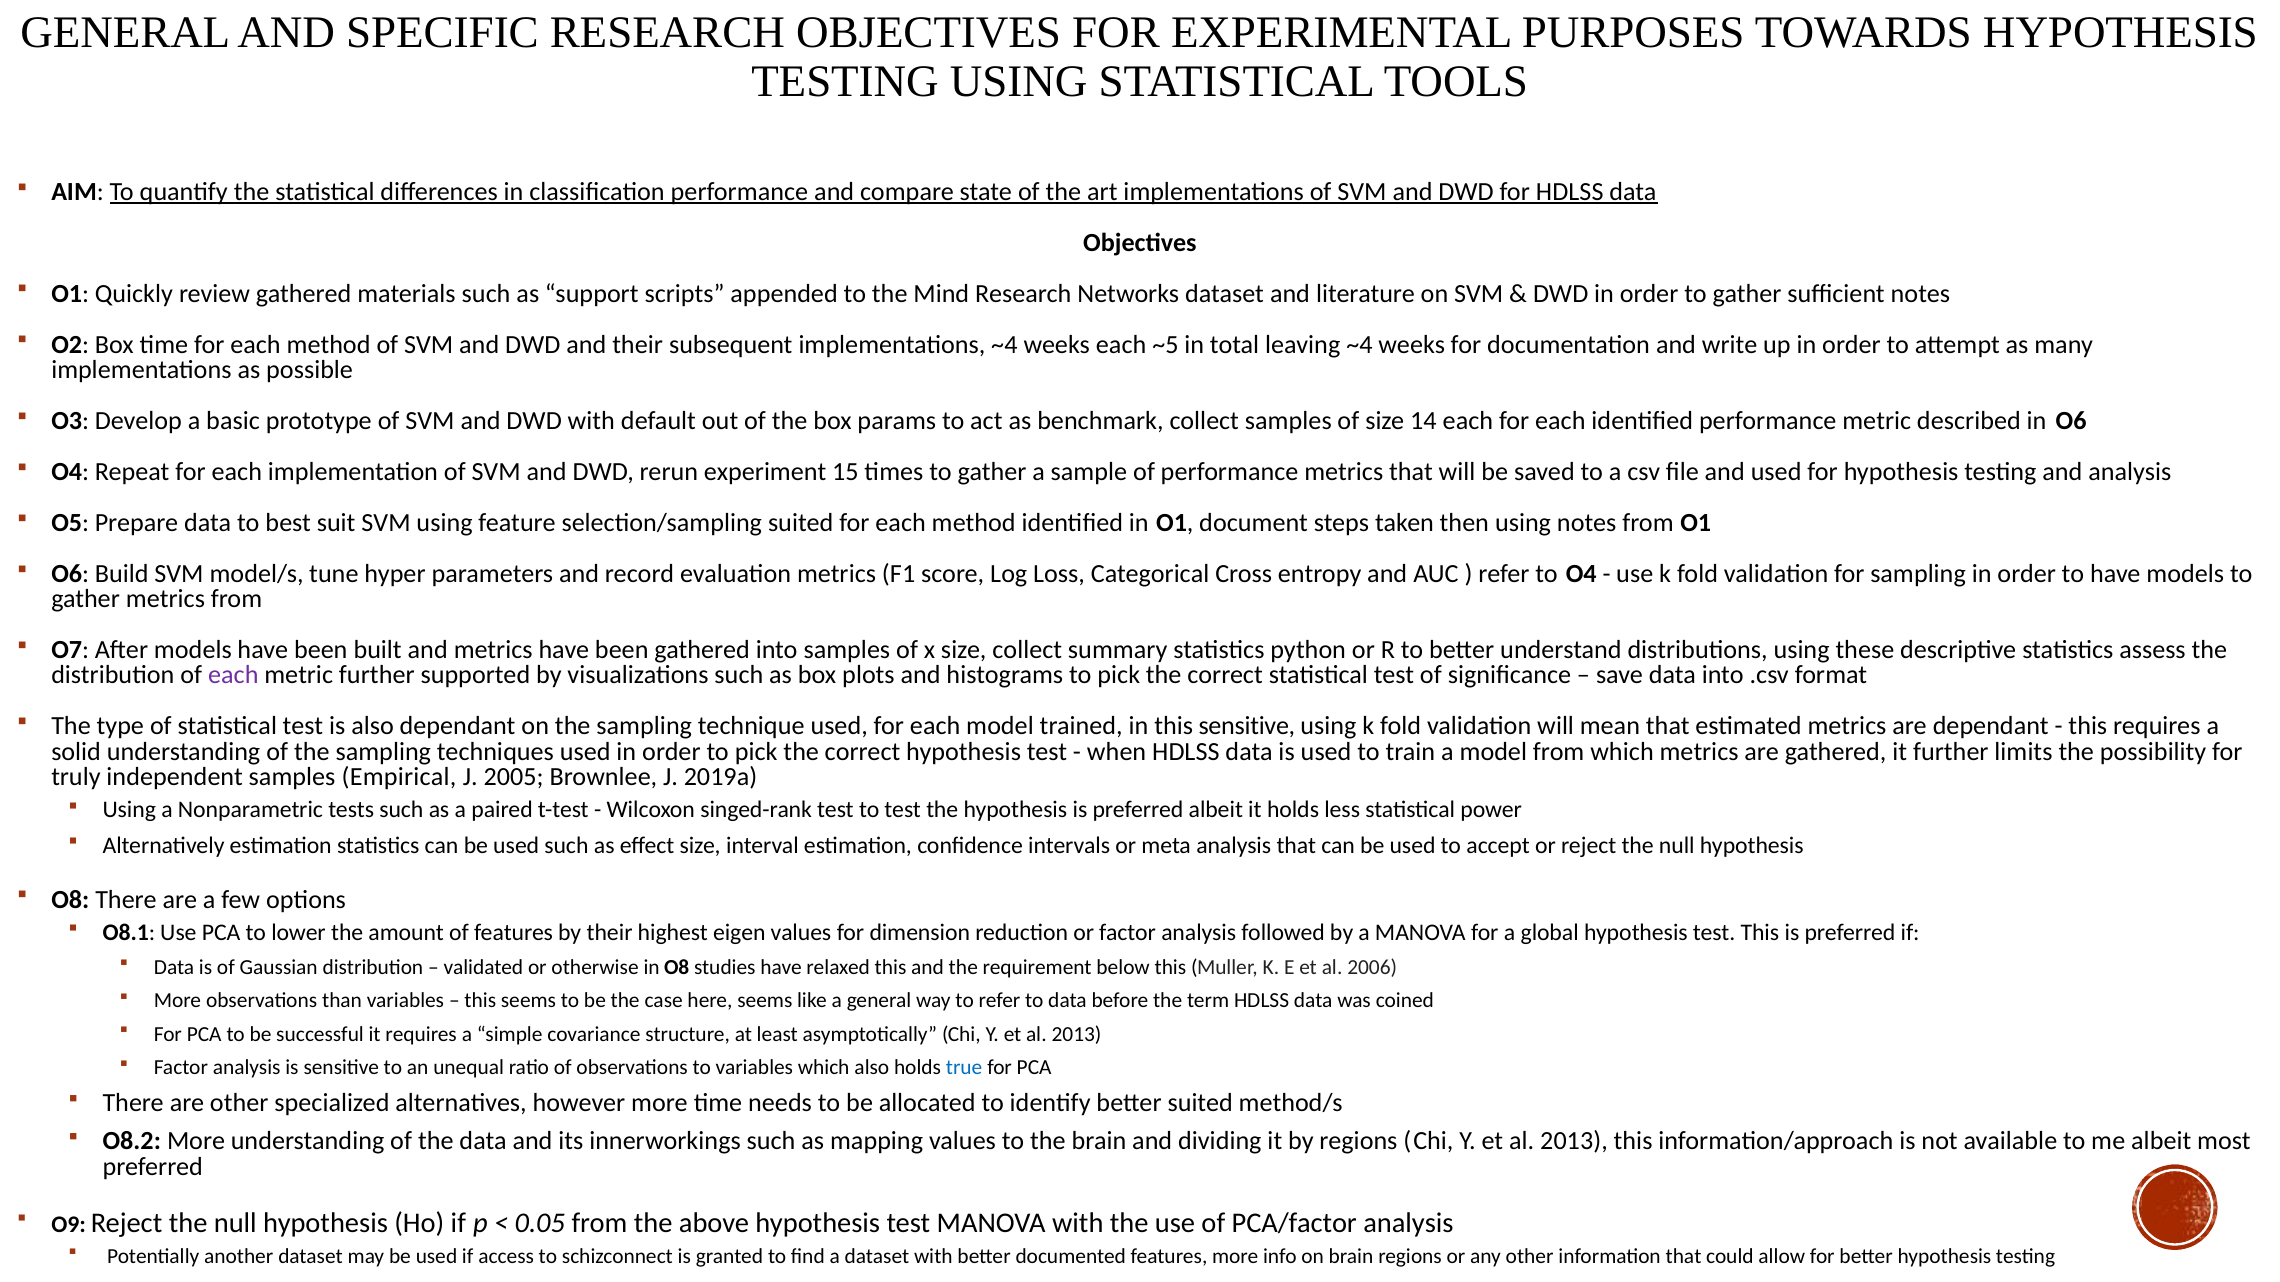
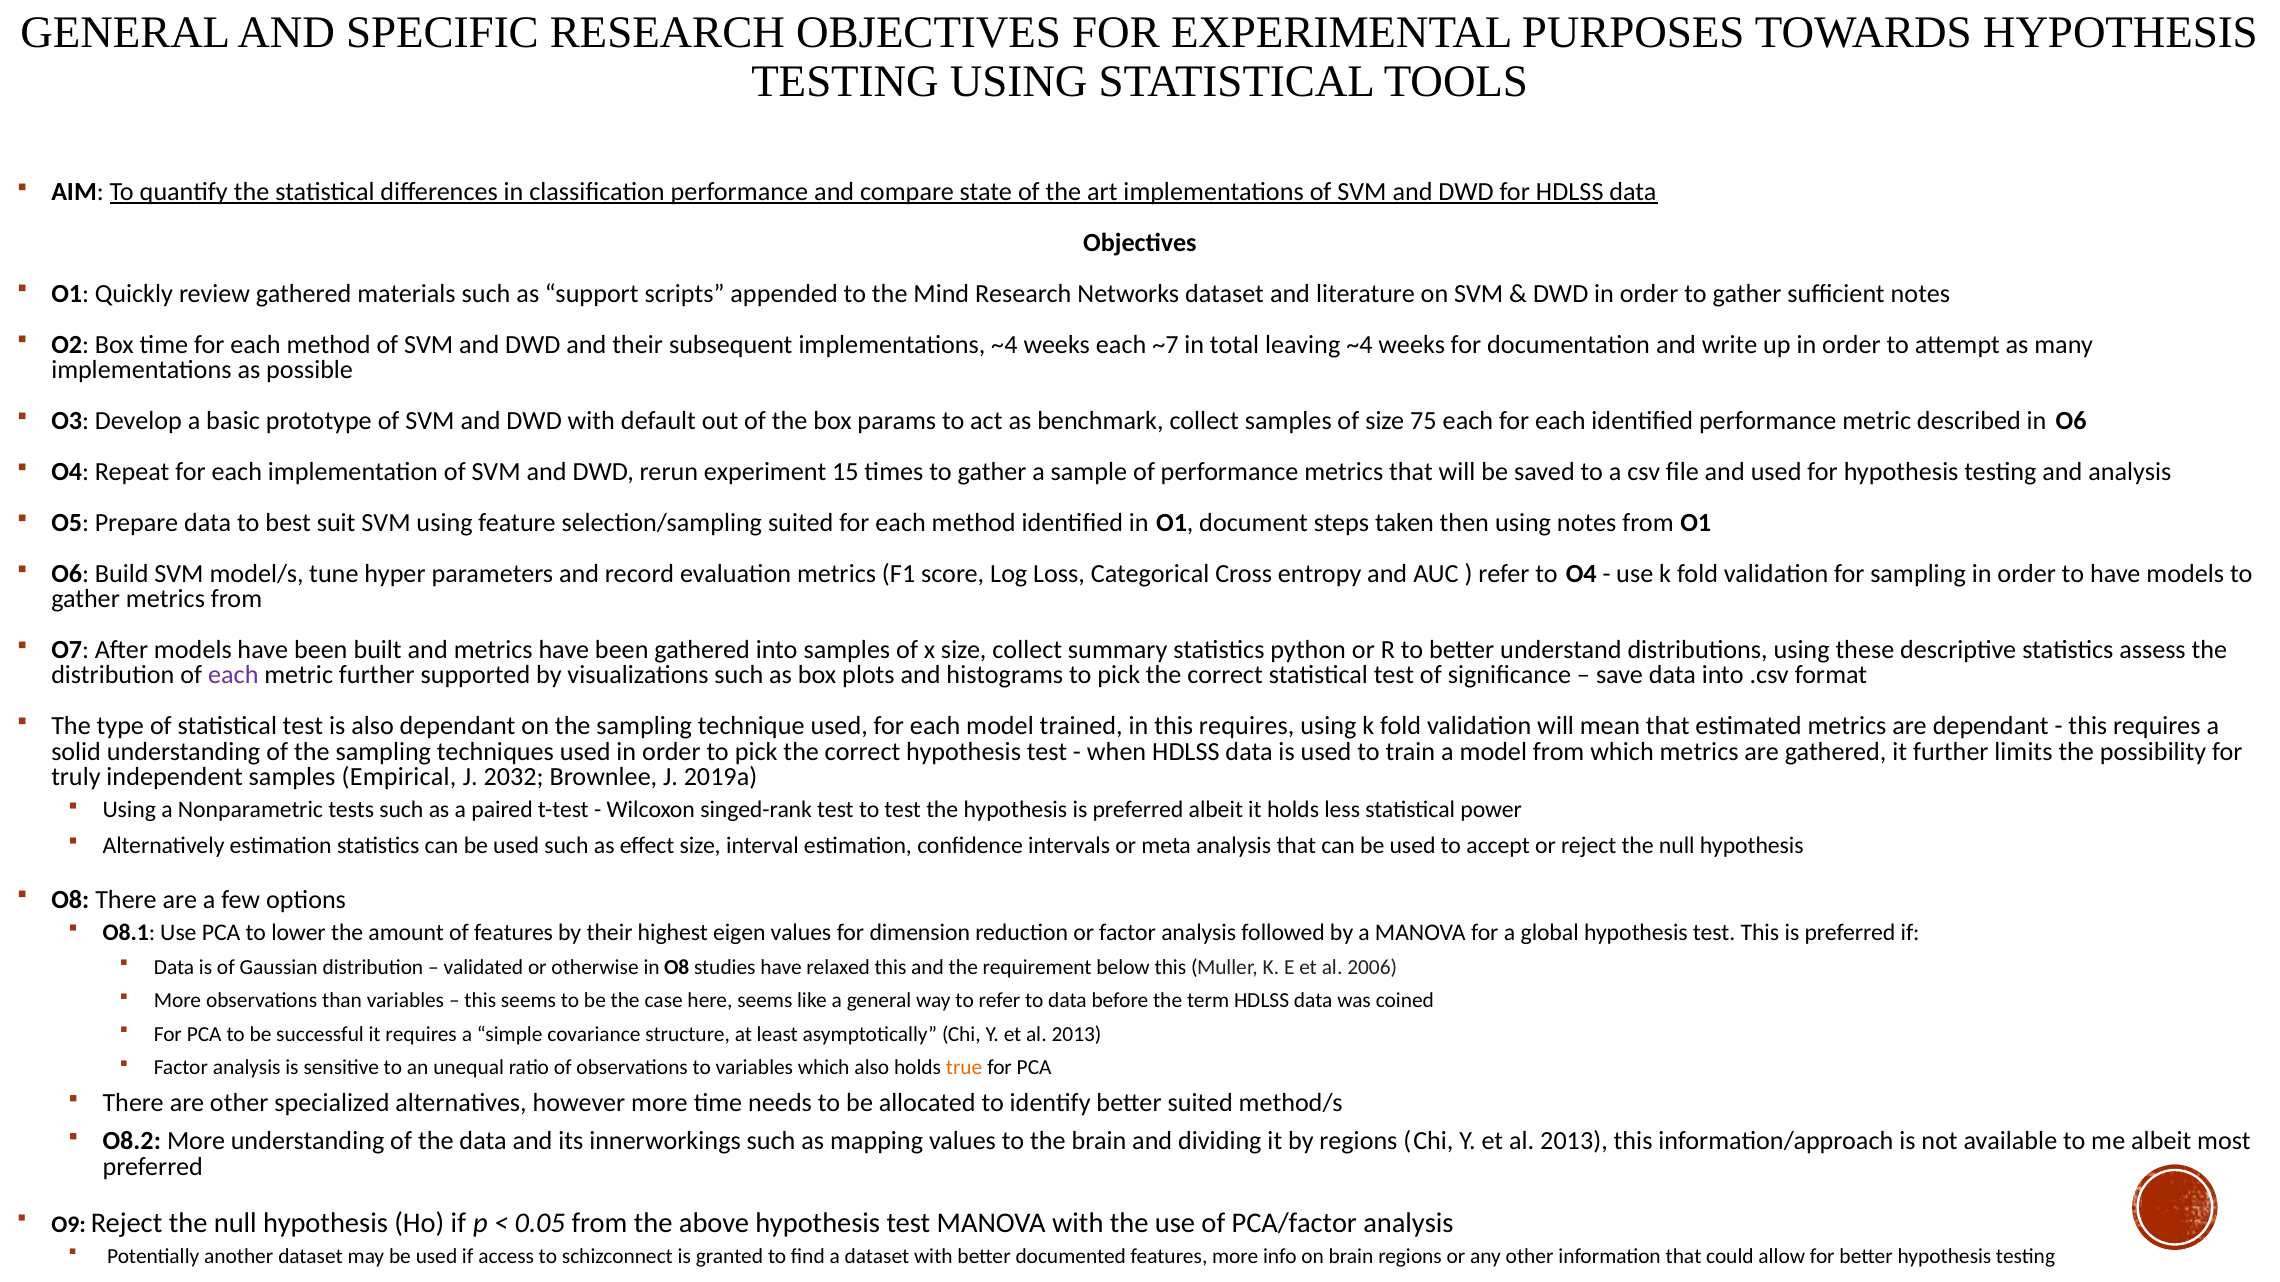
~5: ~5 -> ~7 (1165, 345)
14: 14 -> 75 (1423, 421)
in this sensitive: sensitive -> requires (1247, 727)
2005: 2005 -> 2032 (514, 777)
true colour: blue -> orange (964, 1068)
